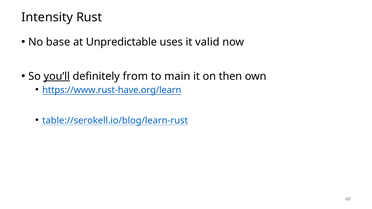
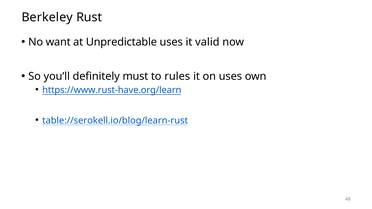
Intensity: Intensity -> Berkeley (47, 17)
base: base -> want (58, 42)
you’ll underline: present -> none (57, 76)
from: from -> must (135, 76)
main: main -> rules (177, 76)
on then: then -> uses (230, 76)
